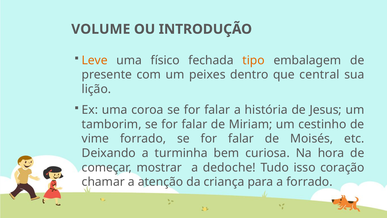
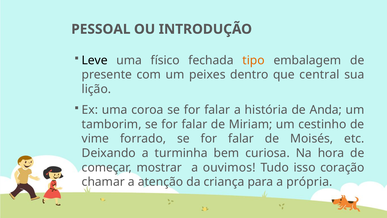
VOLUME: VOLUME -> PESSOAL (101, 29)
Leve colour: orange -> black (95, 60)
Jesus: Jesus -> Anda (326, 110)
dedoche: dedoche -> ouvimos (229, 167)
a forrado: forrado -> própria (309, 182)
